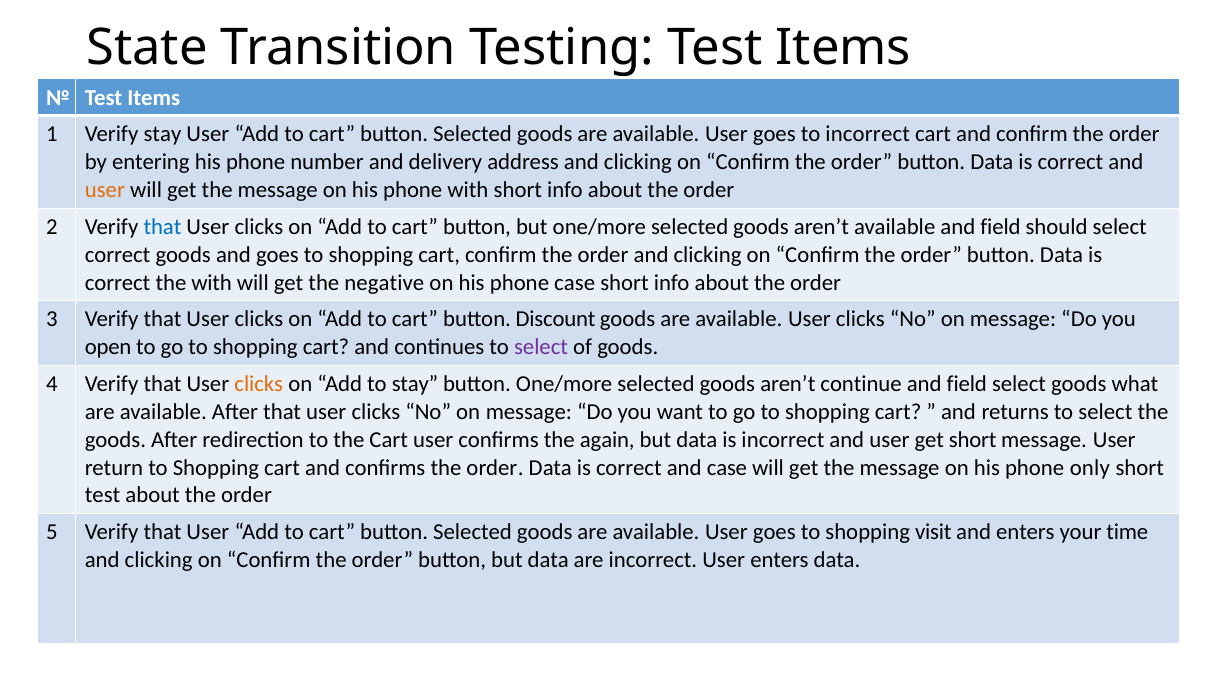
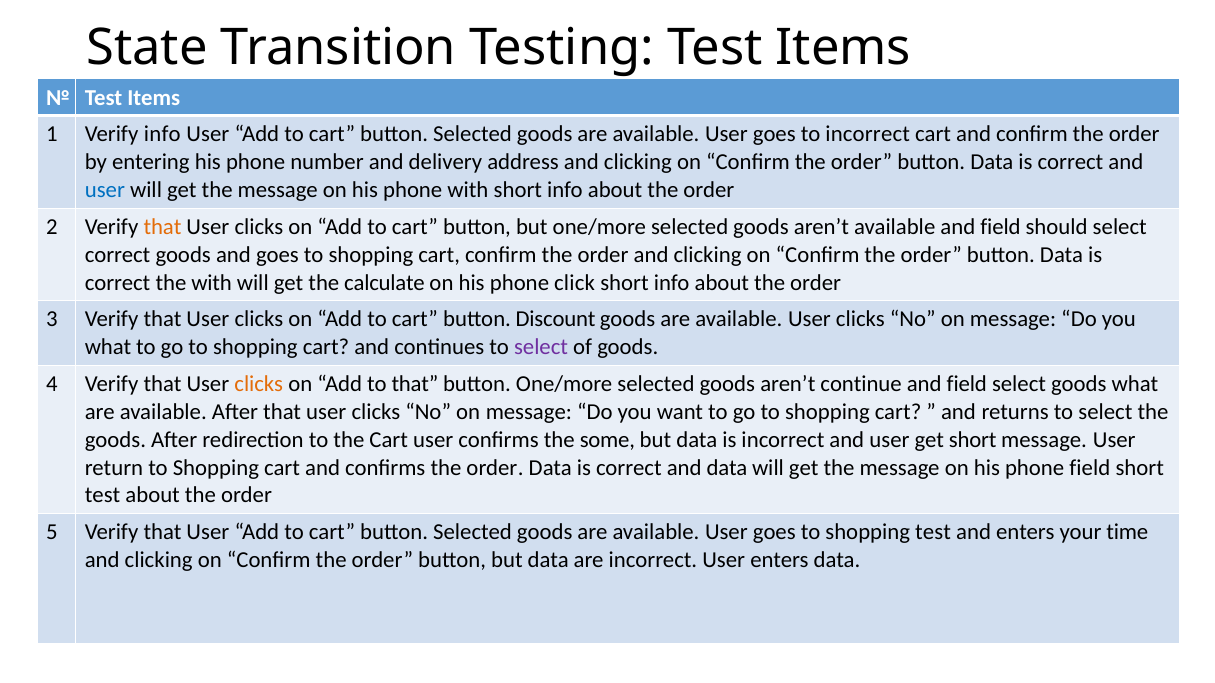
Verify stay: stay -> info (162, 135)
user colour: orange -> blue (105, 190)
that colour: blue -> orange (162, 227)
negative: negative -> calculate (384, 283)
phone case: case -> click (575, 283)
open: open -> what (108, 347)
to stay: stay -> that (415, 384)
again: again -> some (607, 440)
and case: case -> data (727, 468)
phone only: only -> field (1090, 468)
shopping visit: visit -> test (933, 533)
